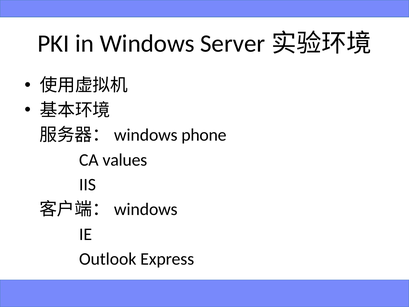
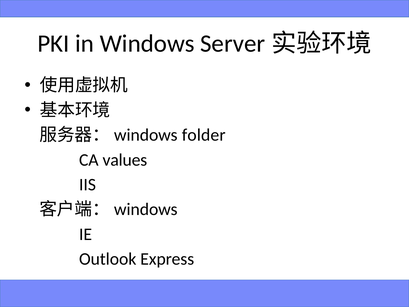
phone: phone -> folder (204, 135)
